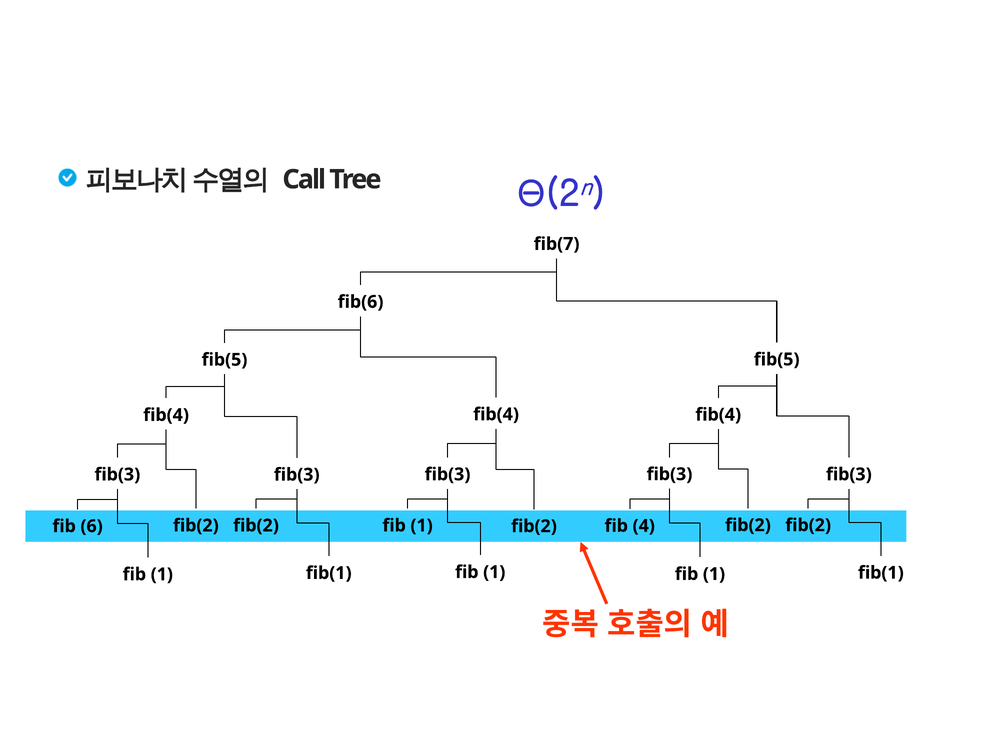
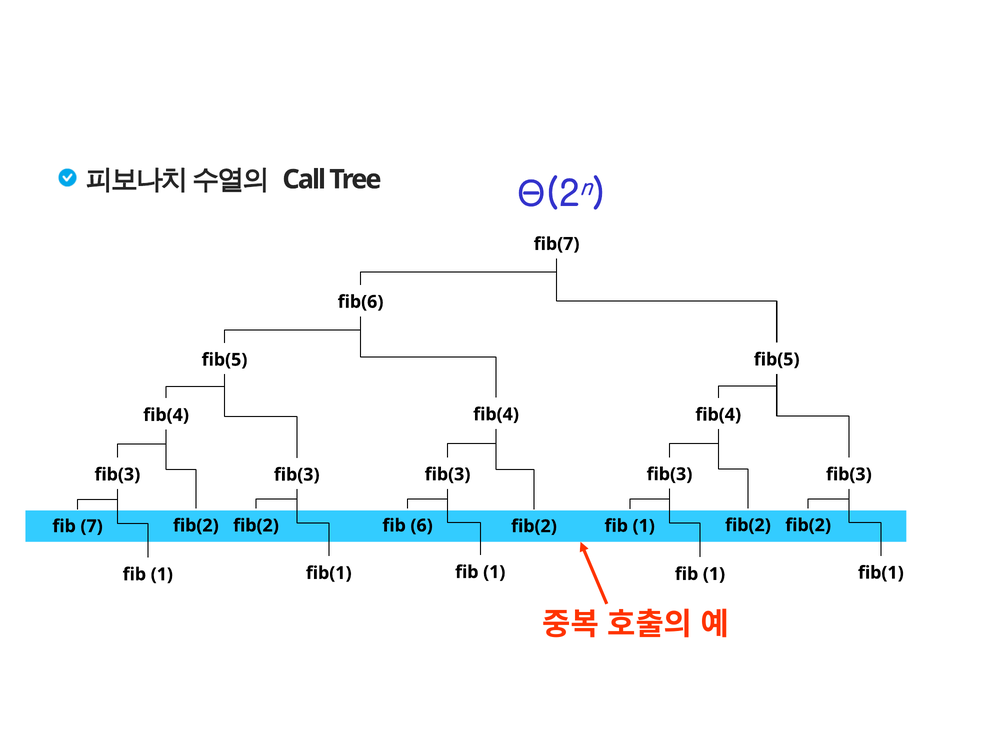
1: 1 -> 6 (422, 526)
4: 4 -> 1 (644, 526)
6: 6 -> 7 (92, 527)
